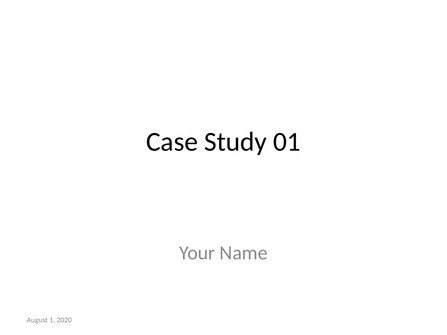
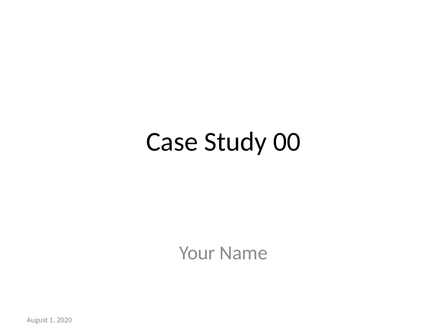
01: 01 -> 00 (287, 142)
